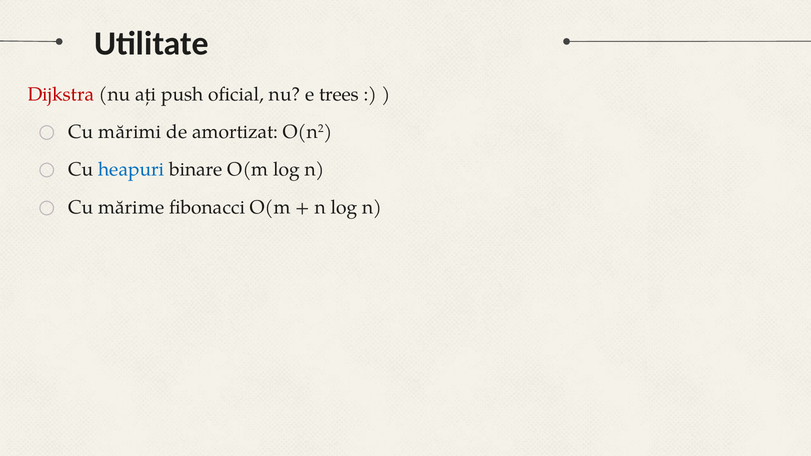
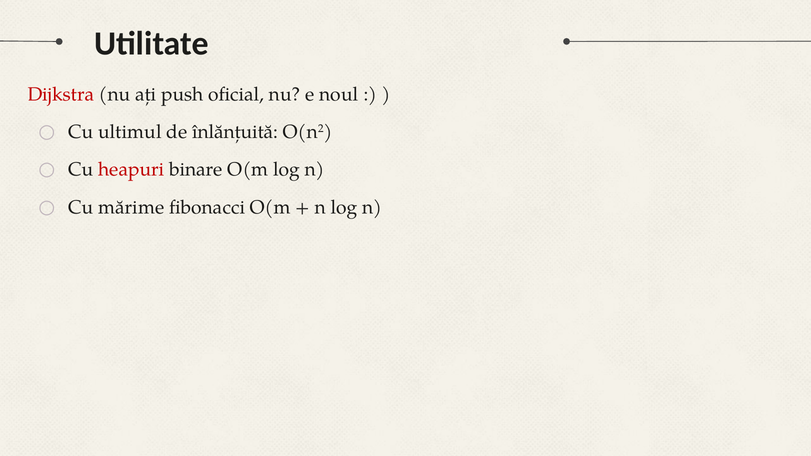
trees: trees -> noul (339, 94)
mărimi: mărimi -> ultimul (130, 132)
amortizat: amortizat -> înlănțuită (235, 132)
heapuri colour: blue -> red (131, 170)
